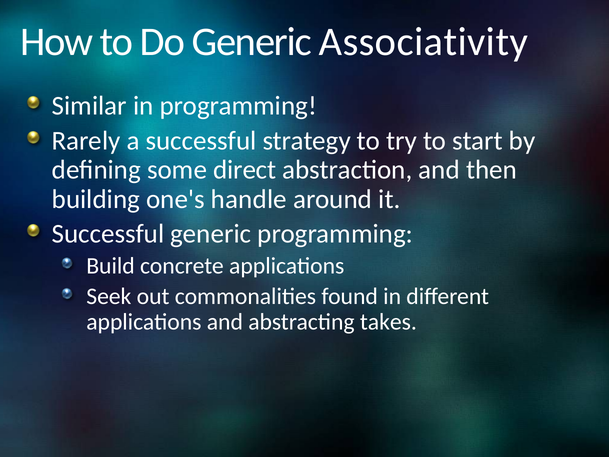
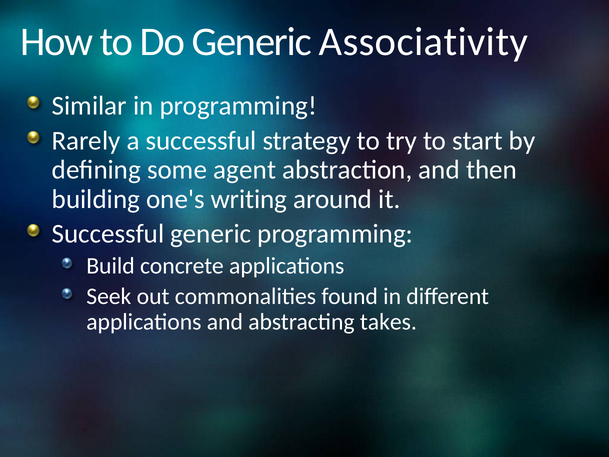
direct: direct -> agent (245, 170)
handle: handle -> writing (249, 199)
